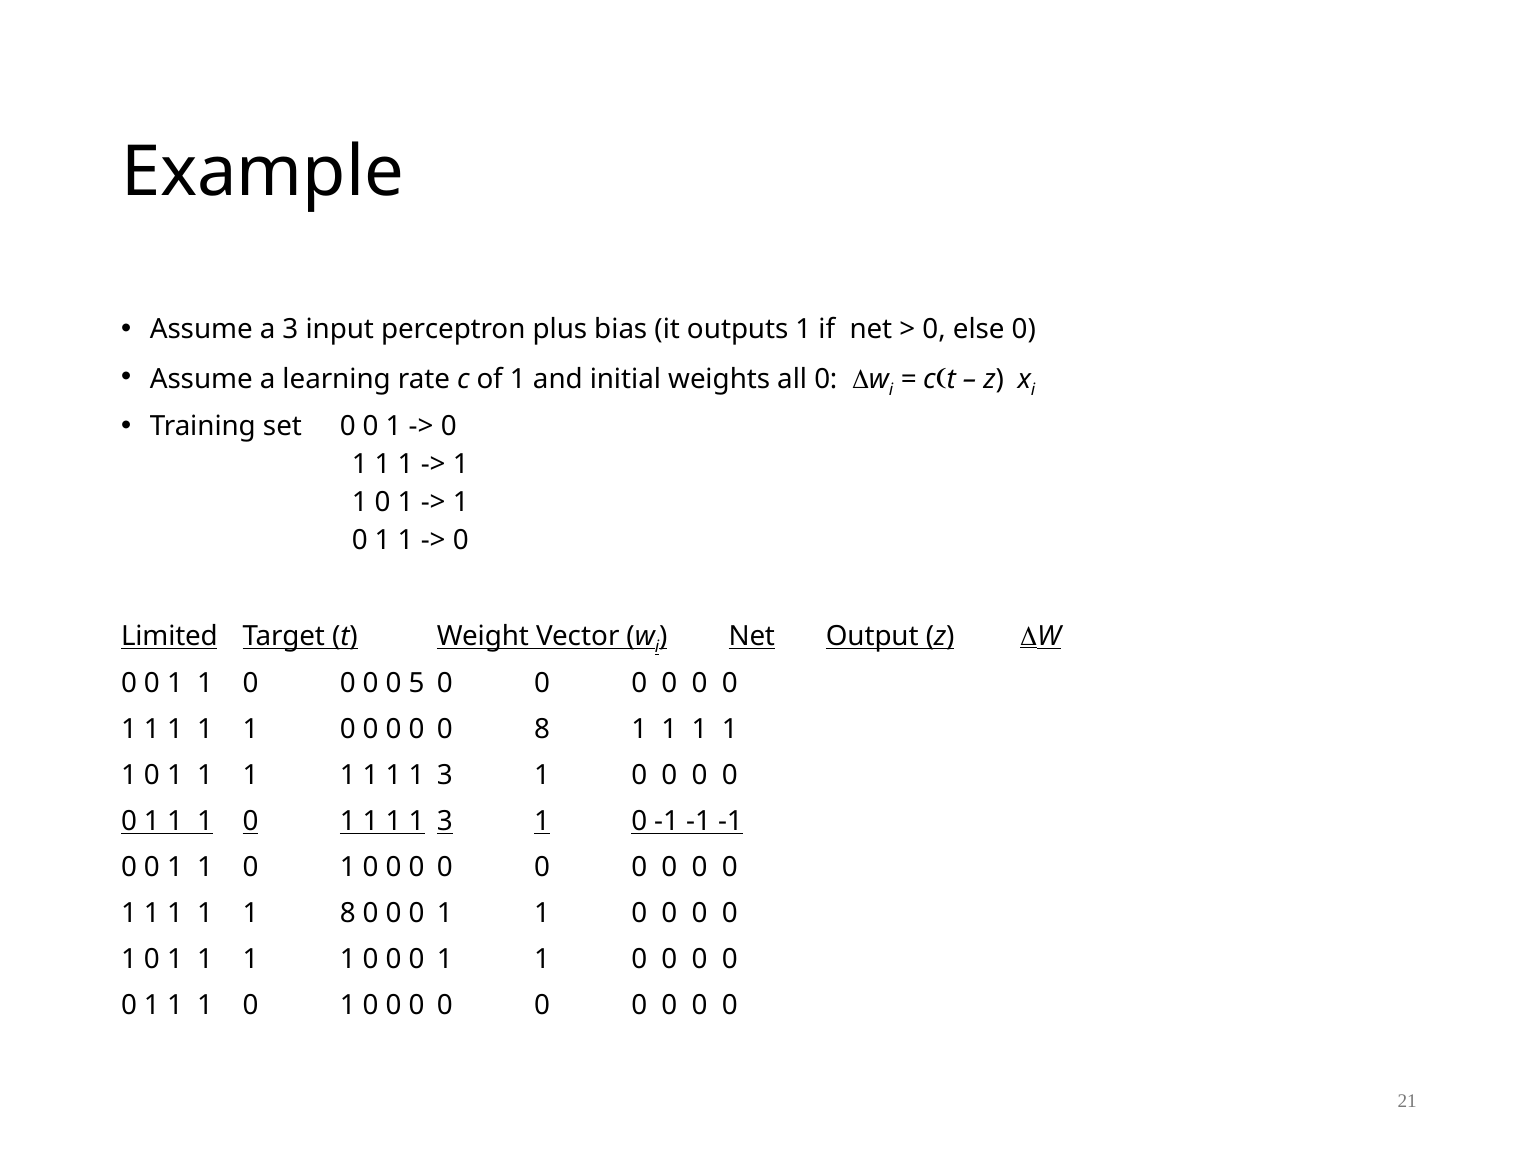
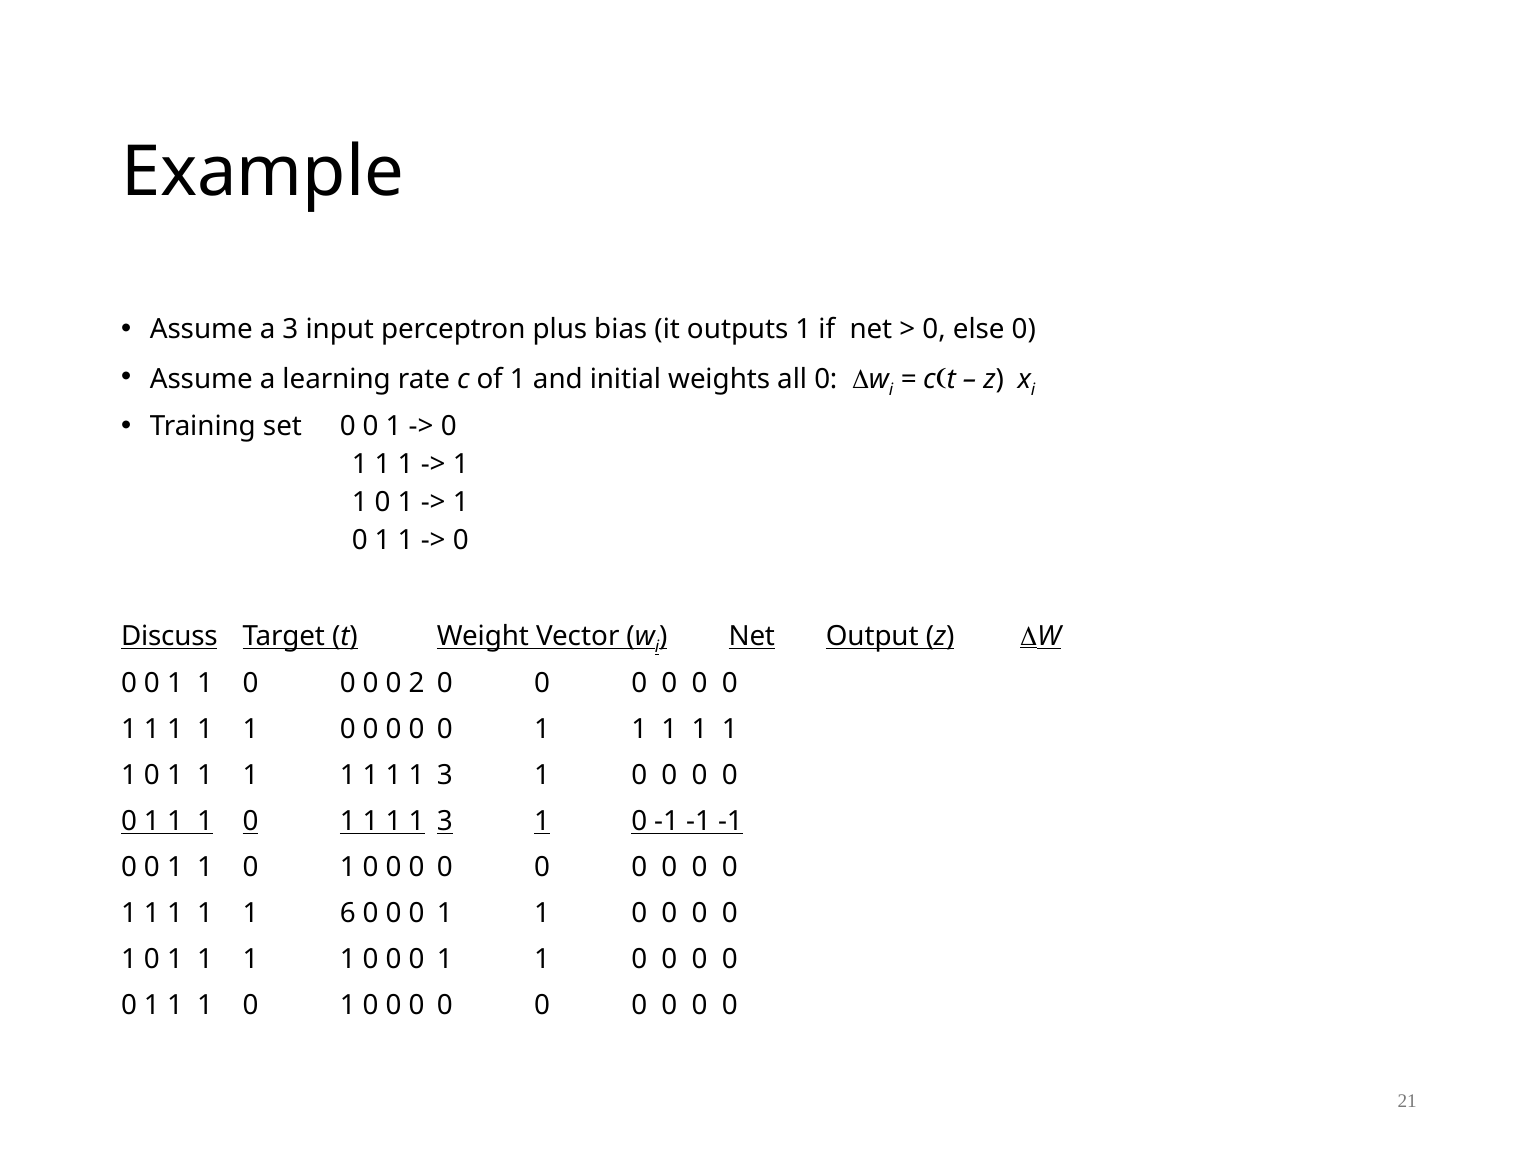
Limited: Limited -> Discuss (169, 636)
5: 5 -> 2 (417, 683)
8: 8 -> 1 (542, 729)
1 8: 8 -> 6 (348, 914)
